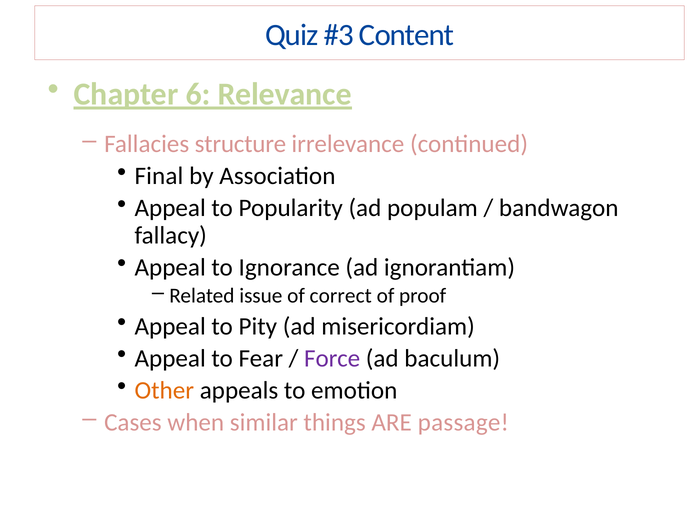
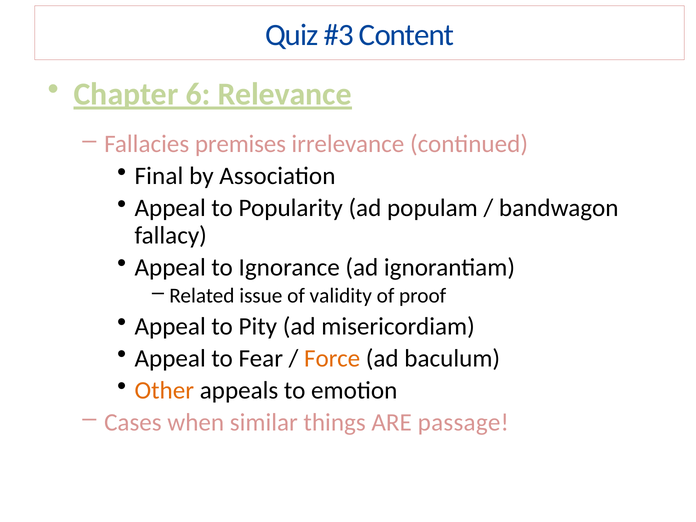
structure: structure -> premises (240, 144)
correct: correct -> validity (341, 296)
Force colour: purple -> orange (332, 358)
